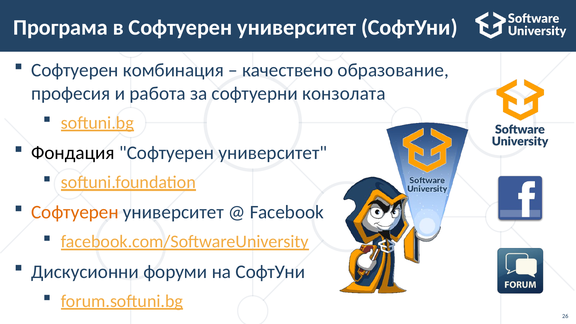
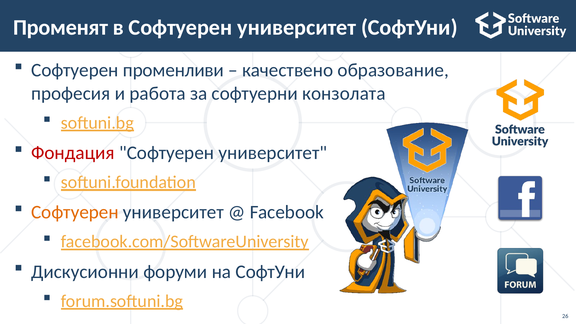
Програма: Програма -> Променят (61, 28)
комбинация: комбинация -> променливи (173, 70)
Фондация colour: black -> red (73, 153)
